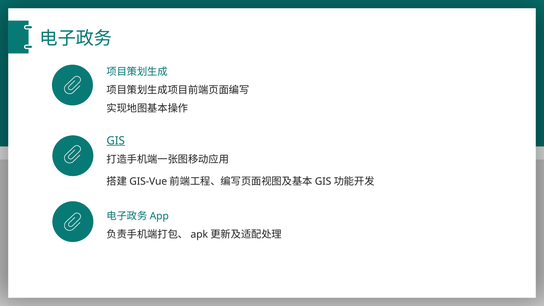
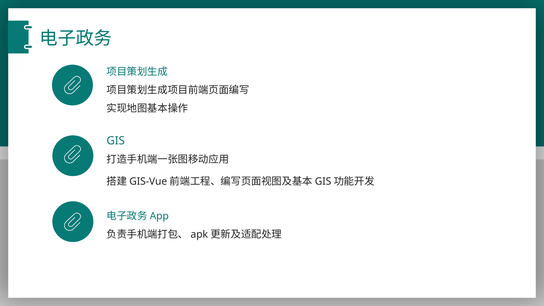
GIS underline: present -> none (116, 141)
